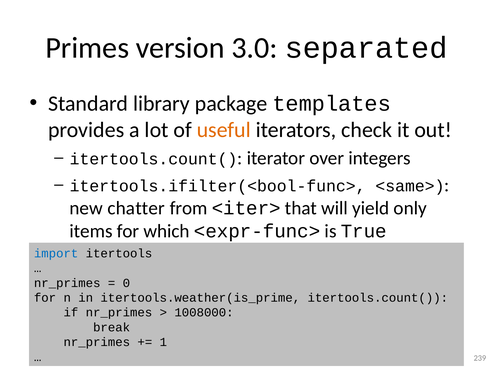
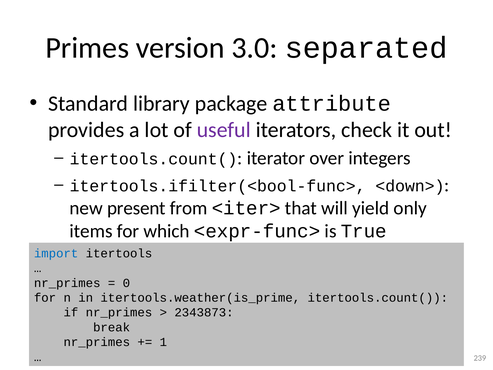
templates: templates -> attribute (332, 103)
useful colour: orange -> purple (224, 130)
<same>: <same> -> <down> (410, 186)
chatter: chatter -> present (136, 208)
1008000: 1008000 -> 2343873 (204, 312)
